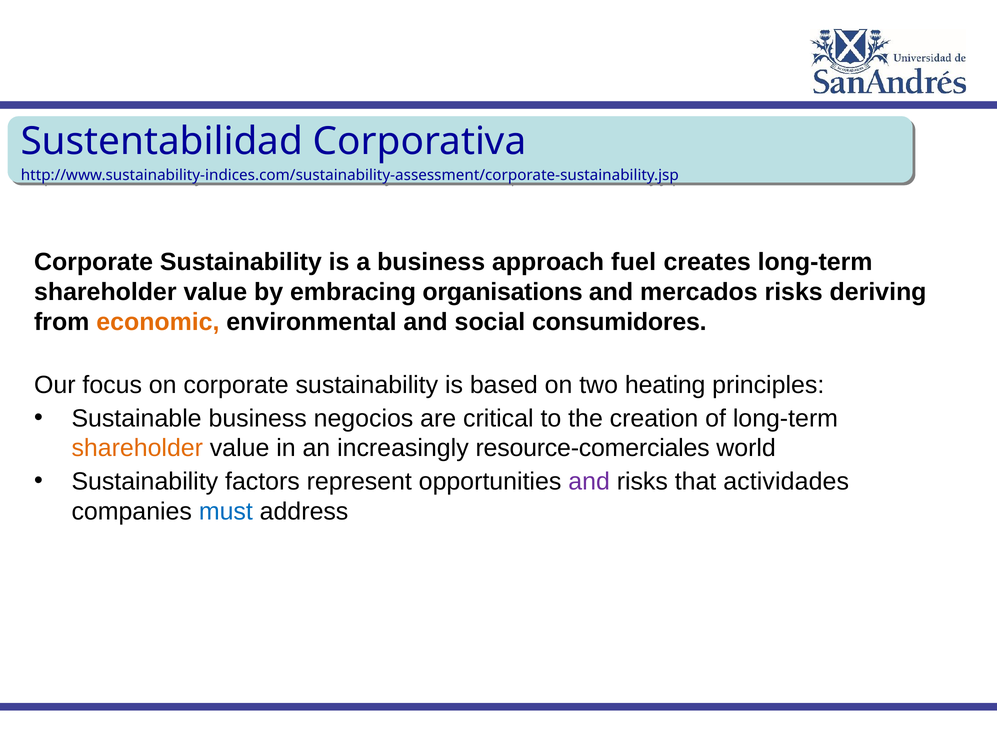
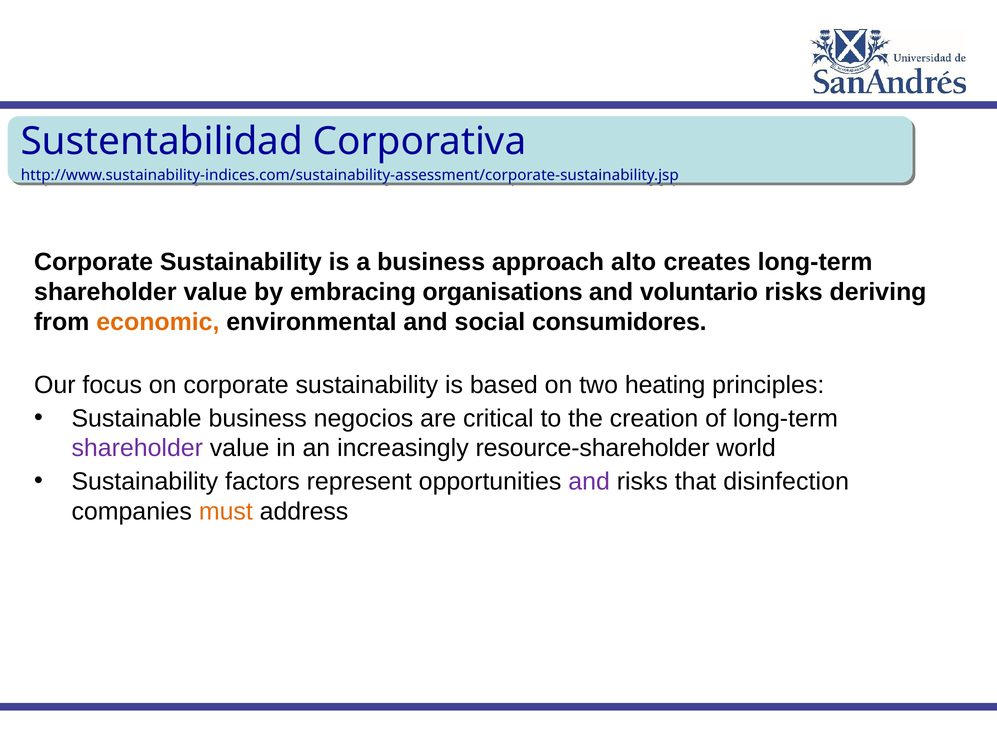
fuel: fuel -> alto (634, 263)
mercados: mercados -> voluntario (699, 292)
shareholder colour: orange -> purple (137, 449)
resource-comerciales: resource-comerciales -> resource-shareholder (593, 449)
actividades: actividades -> disinfection (786, 482)
must colour: blue -> orange (226, 512)
